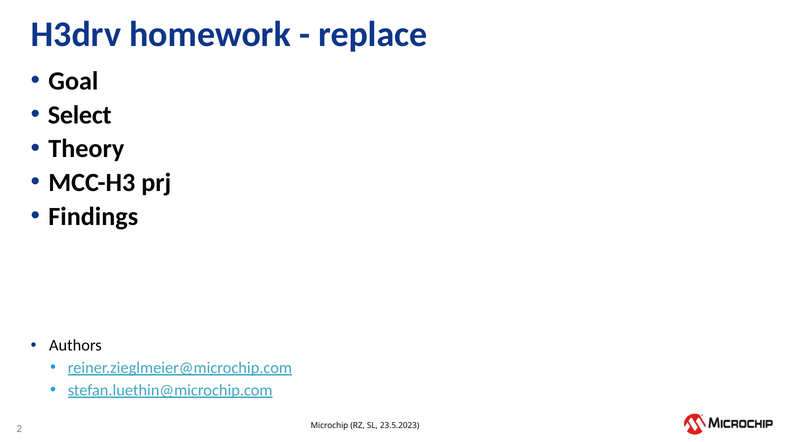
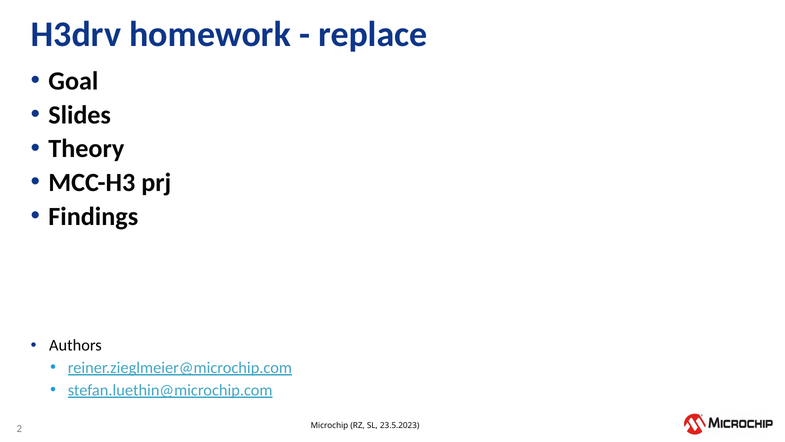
Select: Select -> Slides (80, 115)
